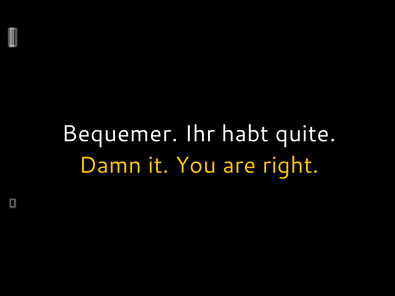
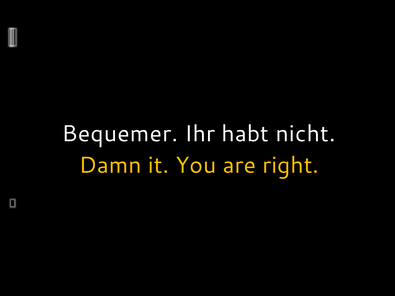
quite: quite -> nicht (306, 134)
